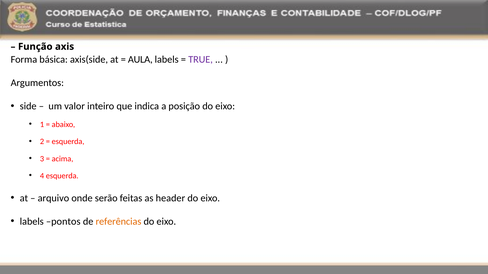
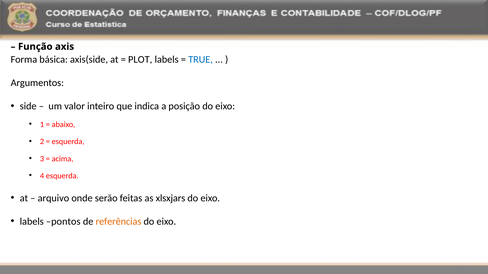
AULA: AULA -> PLOT (140, 59)
TRUE colour: purple -> blue (201, 59)
header: header -> xlsxjars (170, 198)
